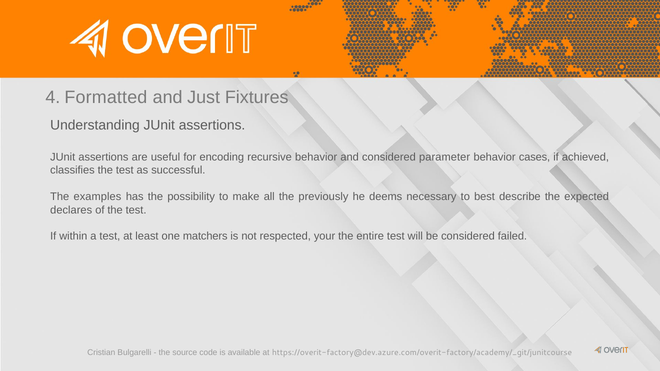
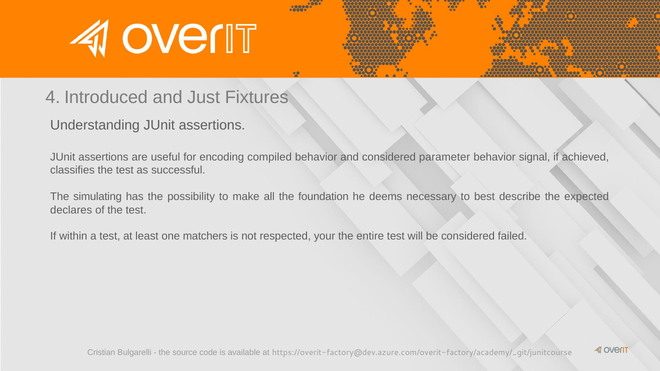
Formatted: Formatted -> Introduced (106, 98)
recursive: recursive -> compiled (270, 157)
cases: cases -> signal (534, 157)
examples: examples -> simulating (98, 197)
previously: previously -> foundation (324, 197)
